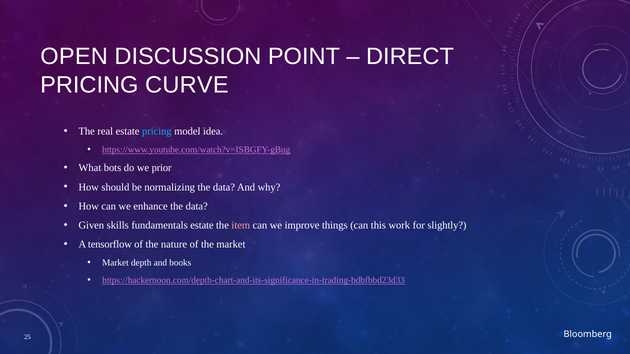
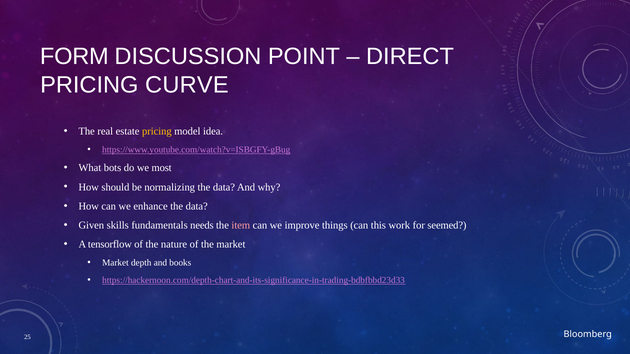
OPEN: OPEN -> FORM (74, 57)
pricing colour: light blue -> yellow (157, 131)
prior: prior -> most (162, 168)
fundamentals estate: estate -> needs (202, 226)
slightly: slightly -> seemed (447, 226)
